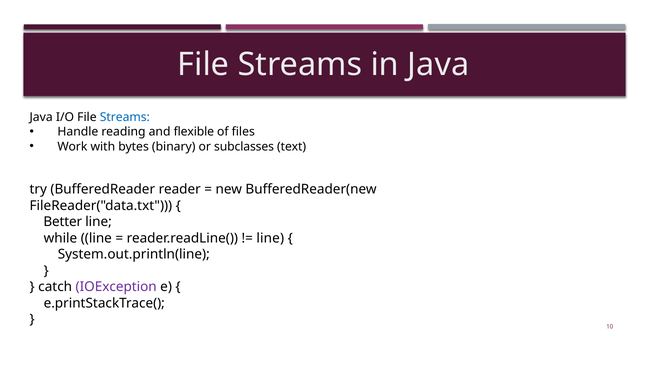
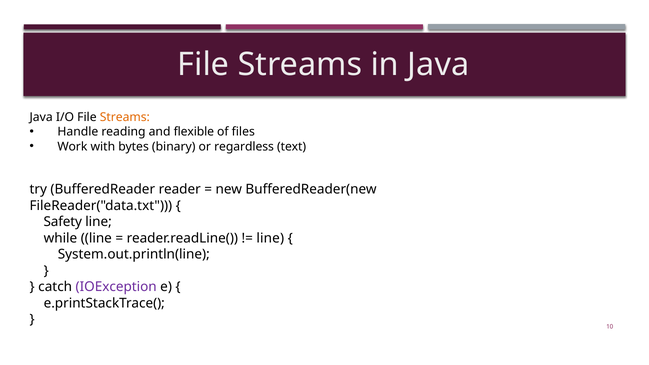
Streams colour: blue -> orange (125, 117)
subclasses: subclasses -> regardless (244, 147)
Better: Better -> Safety (63, 222)
